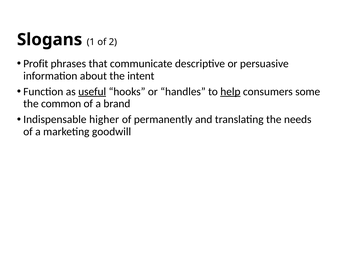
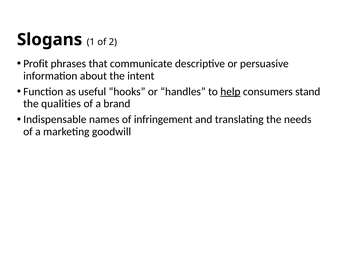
useful underline: present -> none (92, 92)
some: some -> stand (308, 92)
common: common -> qualities (61, 104)
higher: higher -> names (104, 120)
permanently: permanently -> infringement (163, 120)
